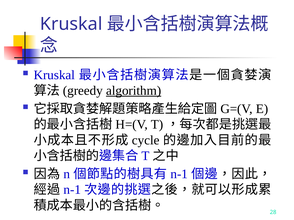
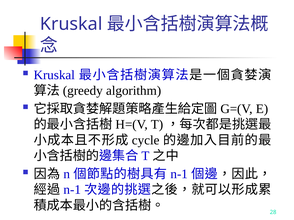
algorithm underline: present -> none (134, 91)
